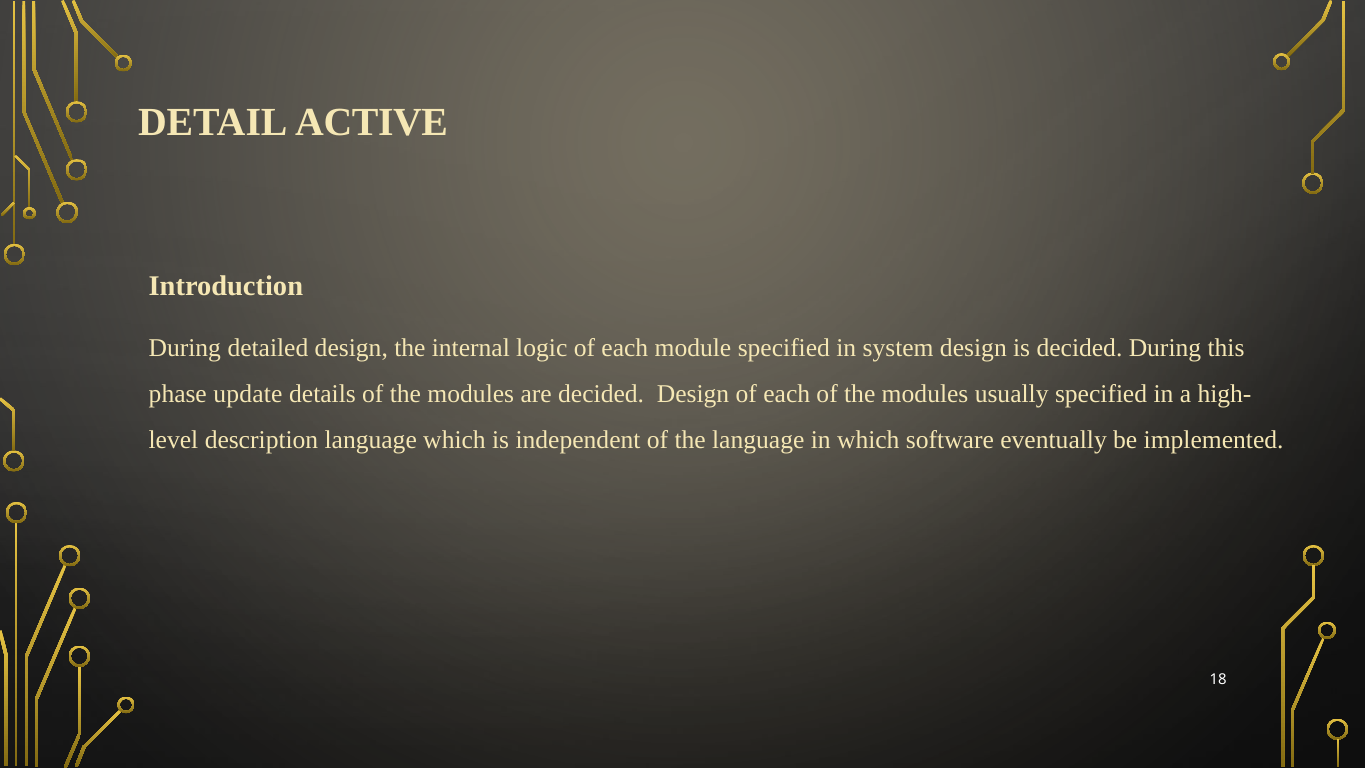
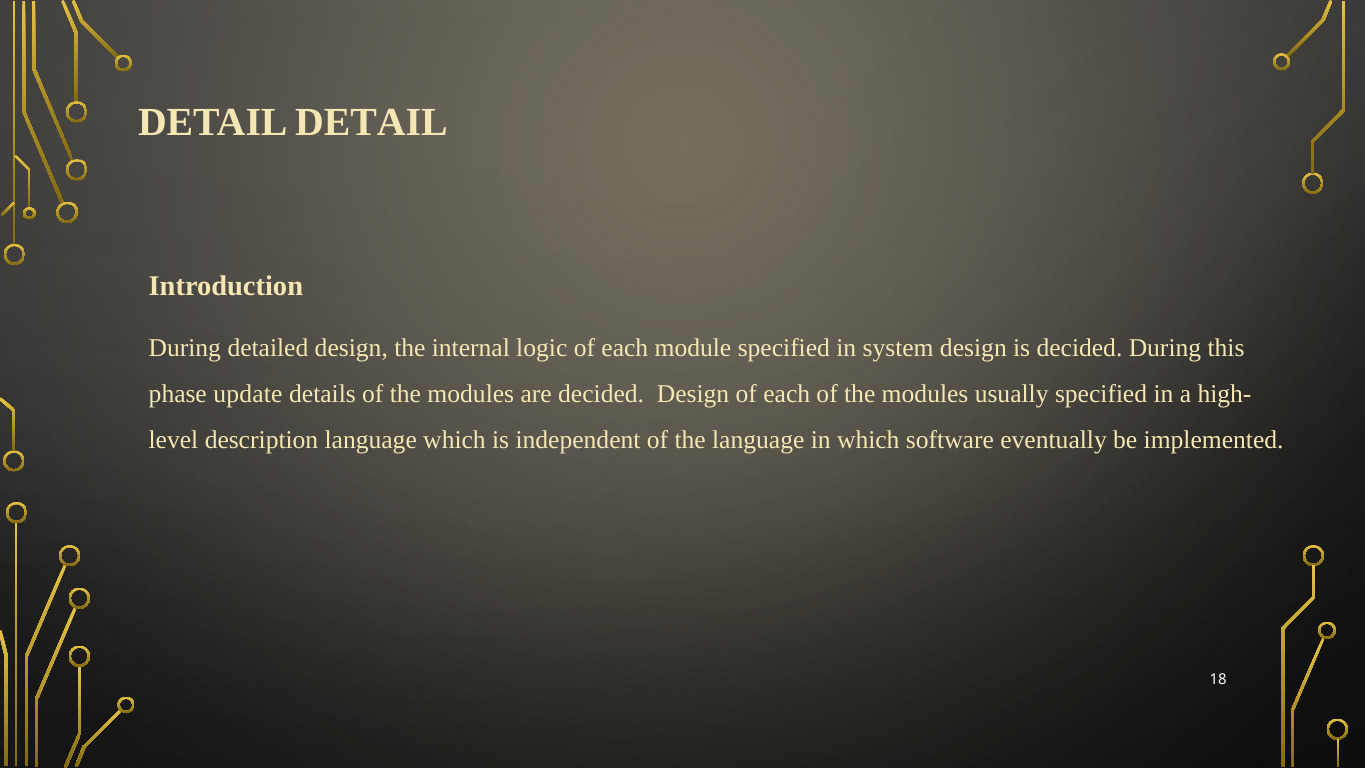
DETAIL ACTIVE: ACTIVE -> DETAIL (371, 123)
